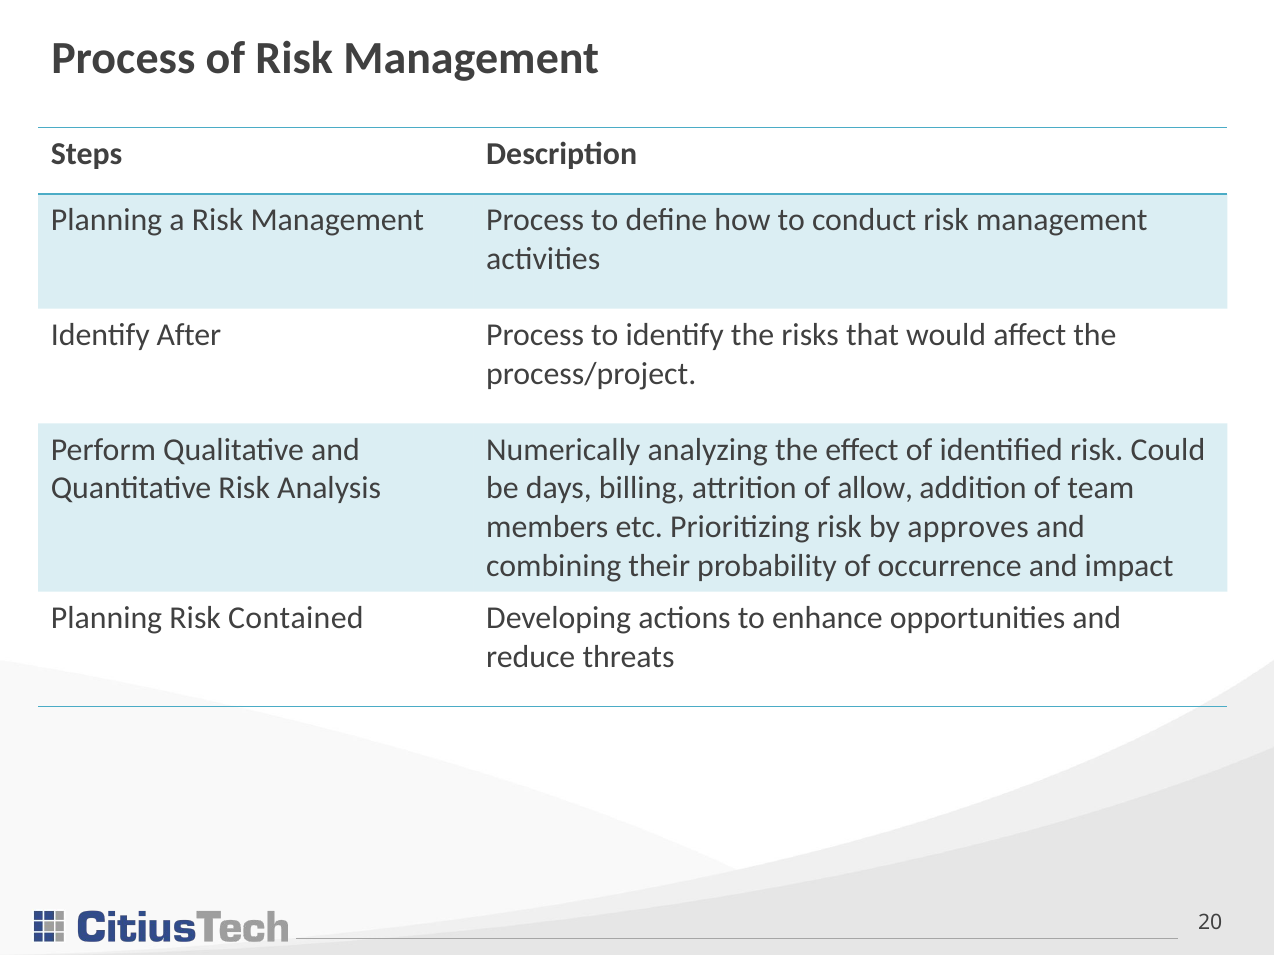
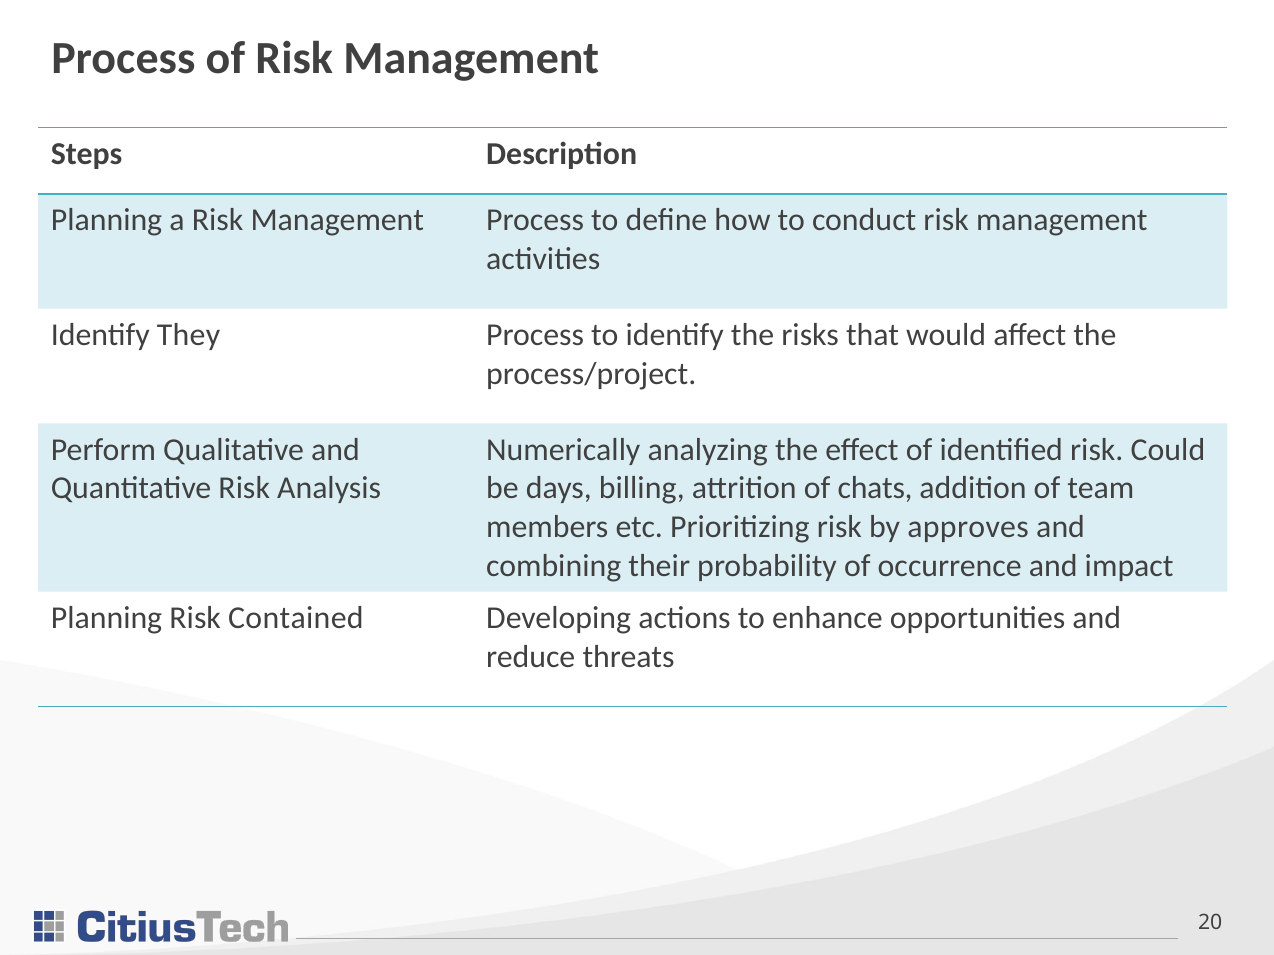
After: After -> They (189, 335)
allow: allow -> chats (875, 489)
